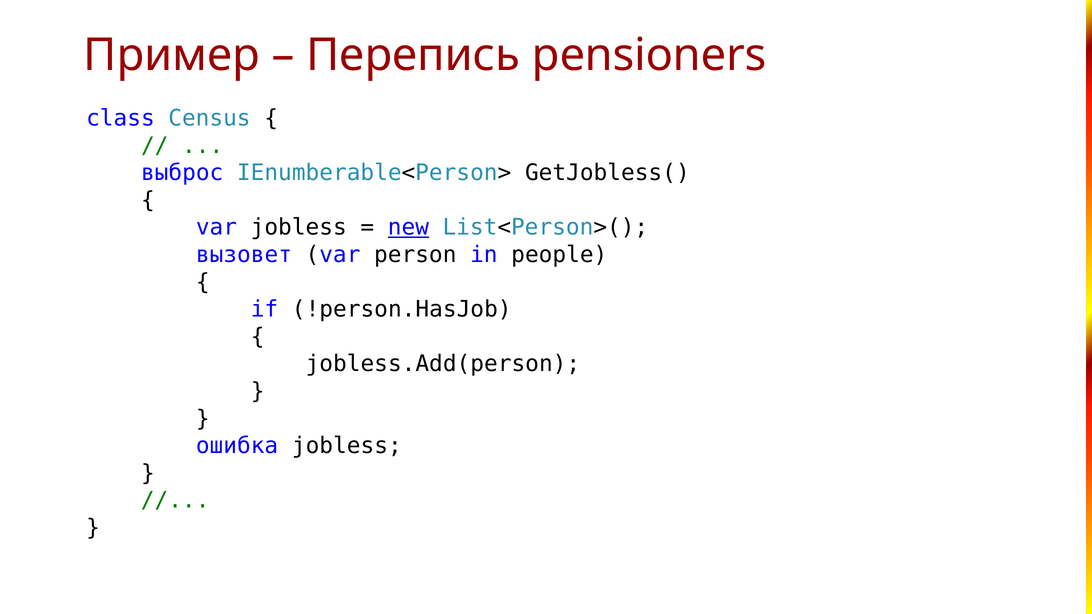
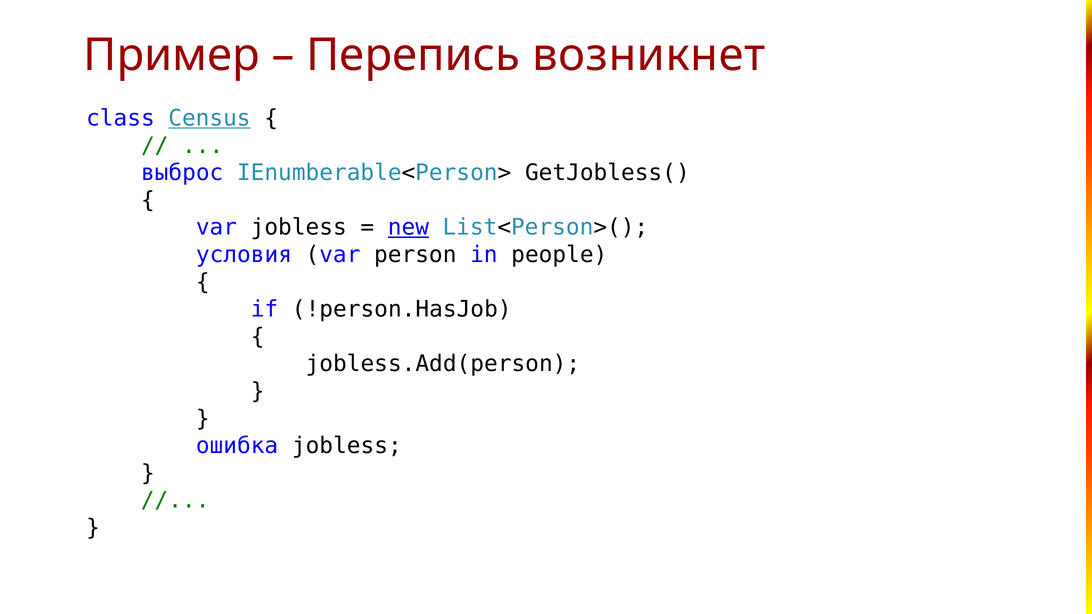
pensioners: pensioners -> возникнет (649, 55)
Census underline: none -> present (209, 118)
вызовет: вызовет -> условия (244, 255)
